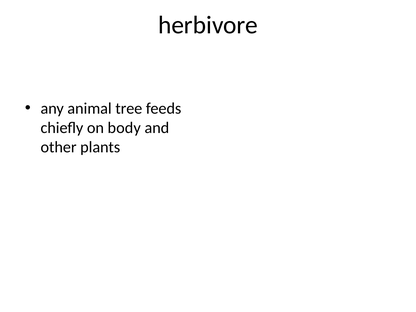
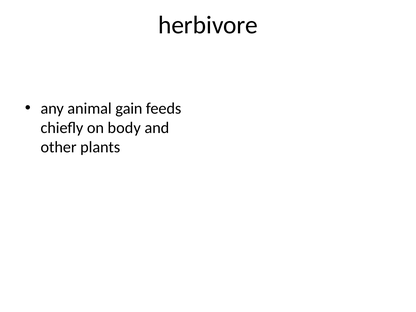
tree: tree -> gain (129, 108)
